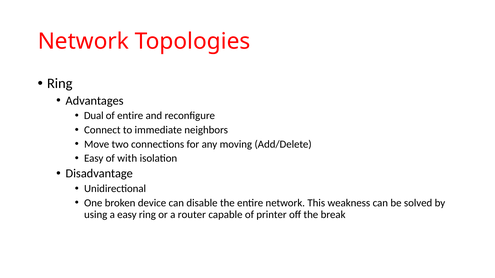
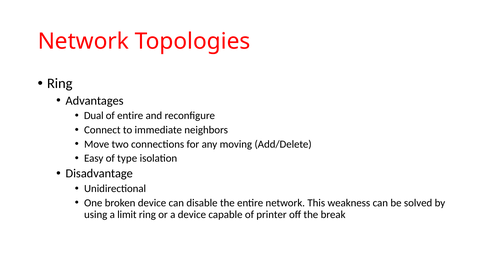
with: with -> type (127, 159)
a easy: easy -> limit (127, 215)
a router: router -> device (192, 215)
